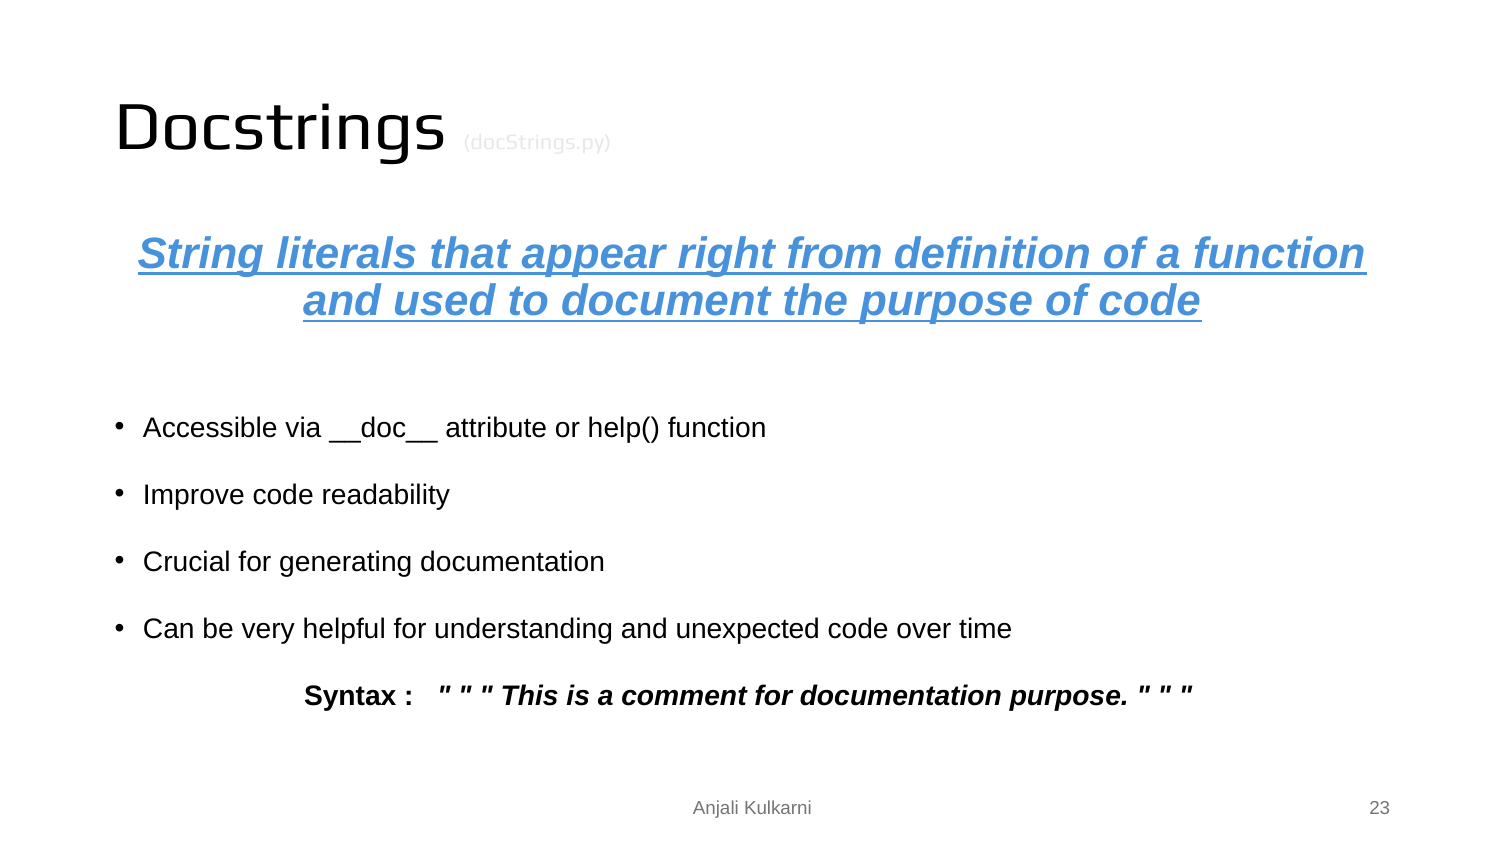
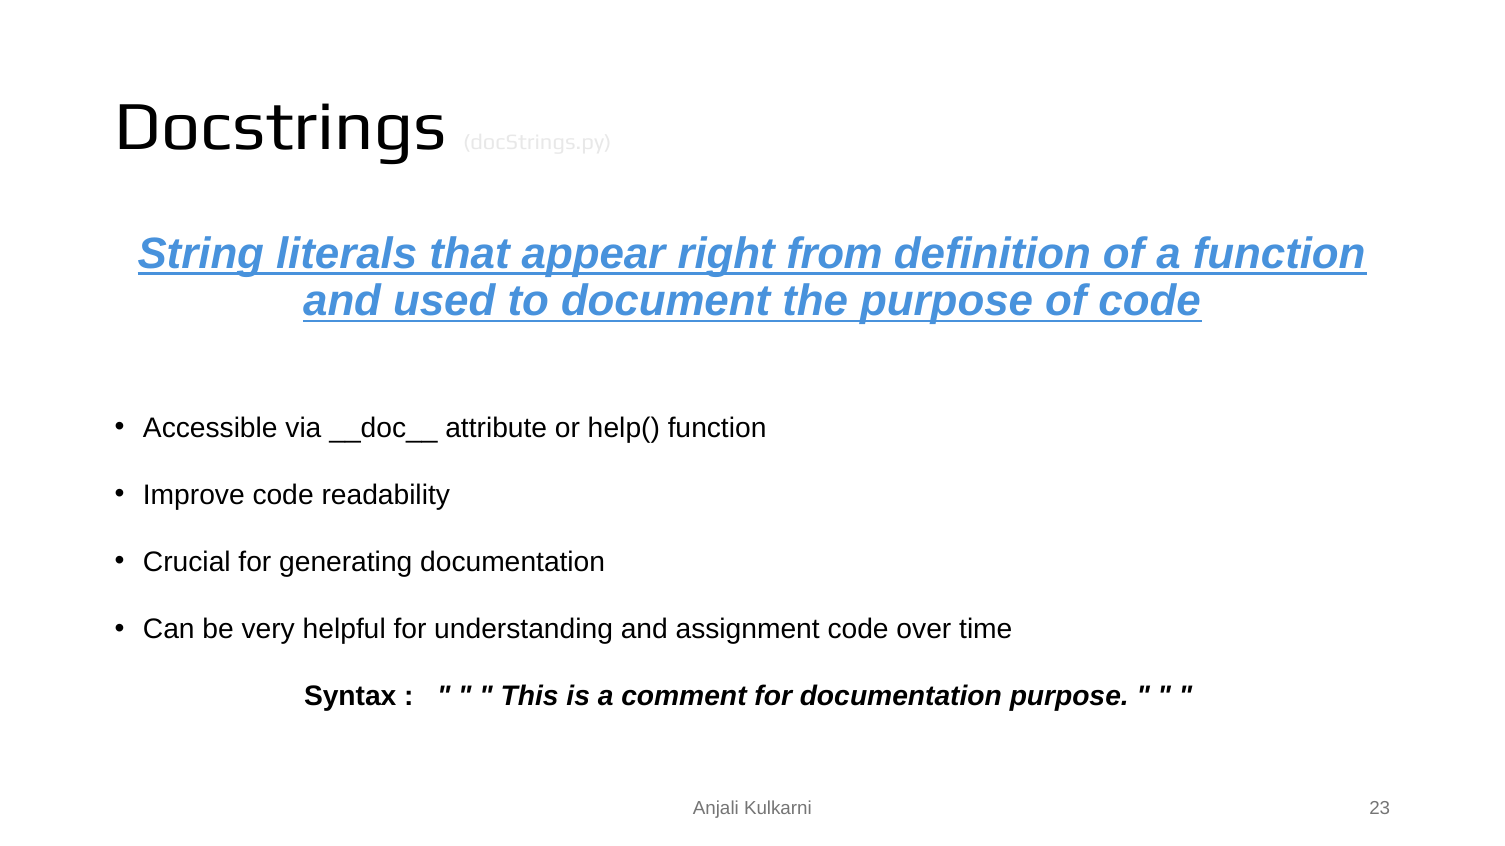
unexpected: unexpected -> assignment (748, 630)
